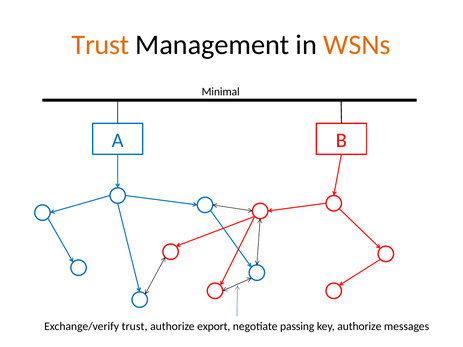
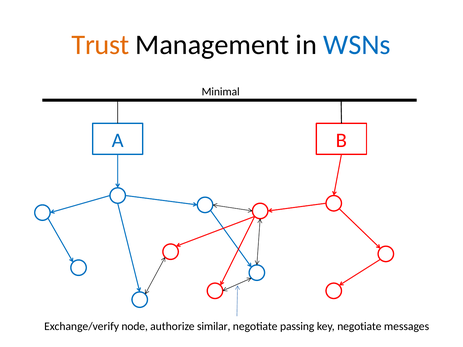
WSNs colour: orange -> blue (357, 45)
Exchange/verify trust: trust -> node (135, 326)
export: export -> similar (214, 326)
key authorize: authorize -> negotiate (359, 326)
